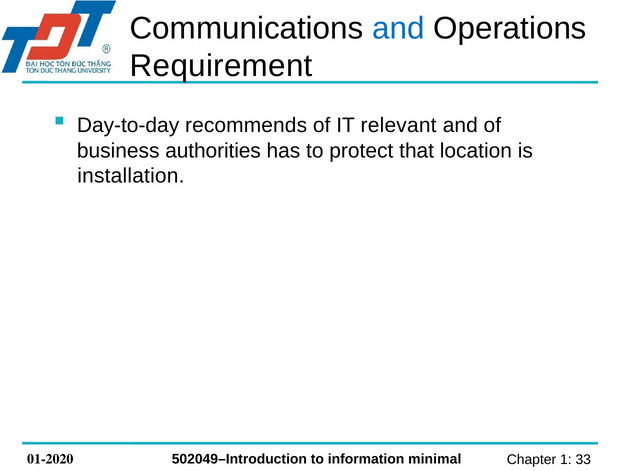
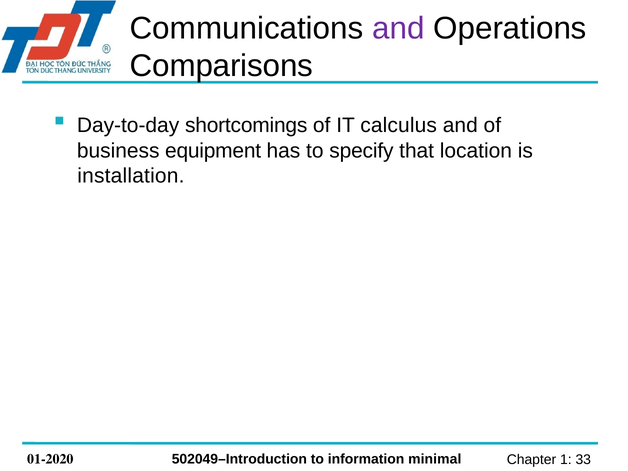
and colour: blue -> purple (398, 28)
Requirement: Requirement -> Comparisons (221, 66)
recommends: recommends -> shortcomings (246, 126)
relevant: relevant -> calculus (399, 126)
authorities: authorities -> equipment (213, 151)
protect: protect -> specify (361, 151)
